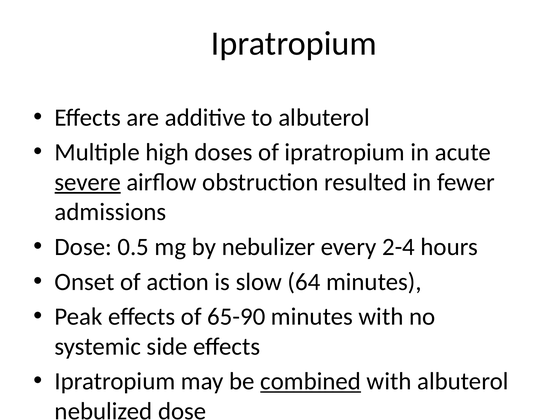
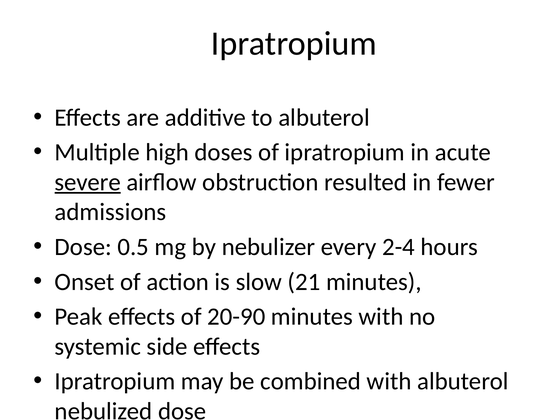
64: 64 -> 21 (304, 282)
65-90: 65-90 -> 20-90 (236, 317)
combined underline: present -> none (311, 381)
